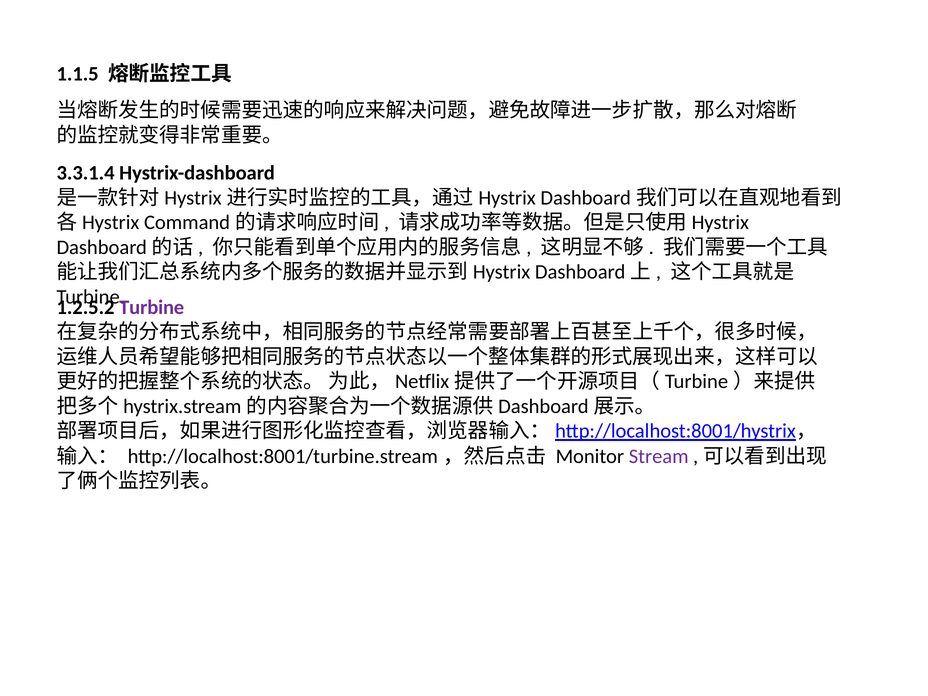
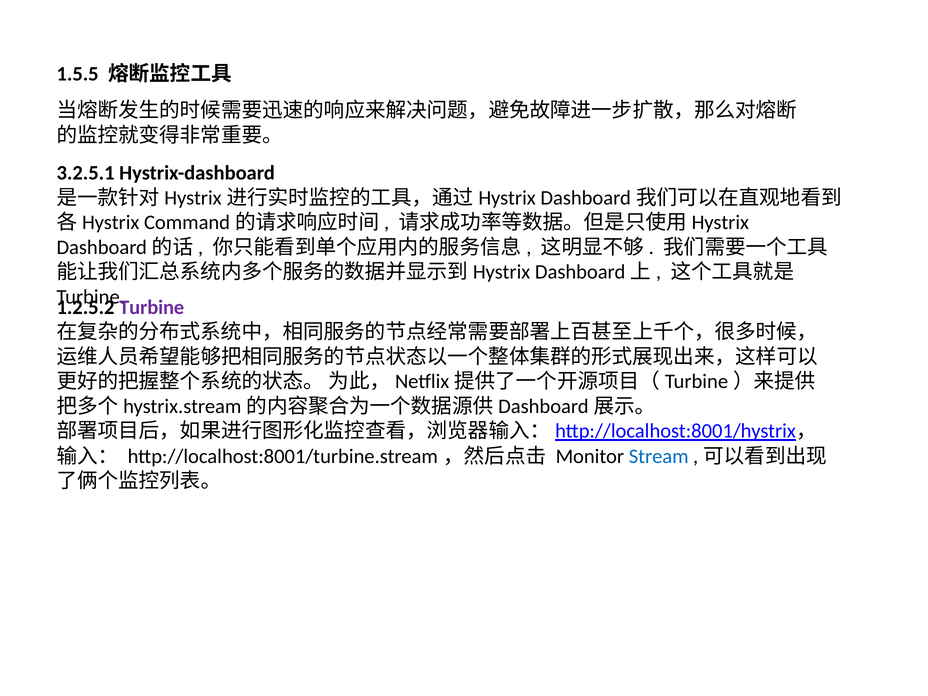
1.1.5: 1.1.5 -> 1.5.5 (78, 74)
3.3.1.4: 3.3.1.4 -> 3.2.5.1 (86, 173)
Stream colour: purple -> blue (659, 456)
